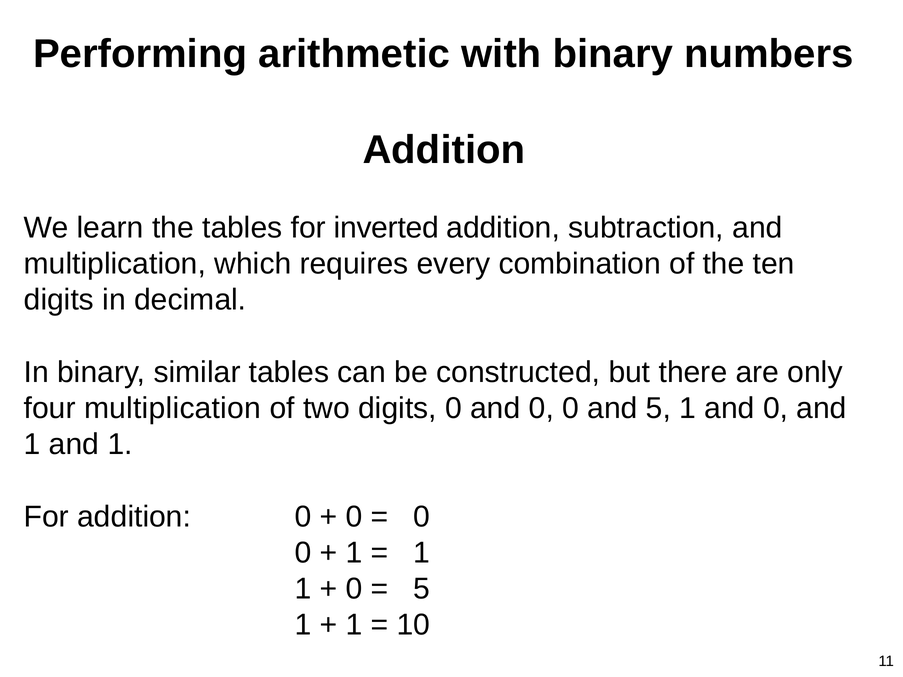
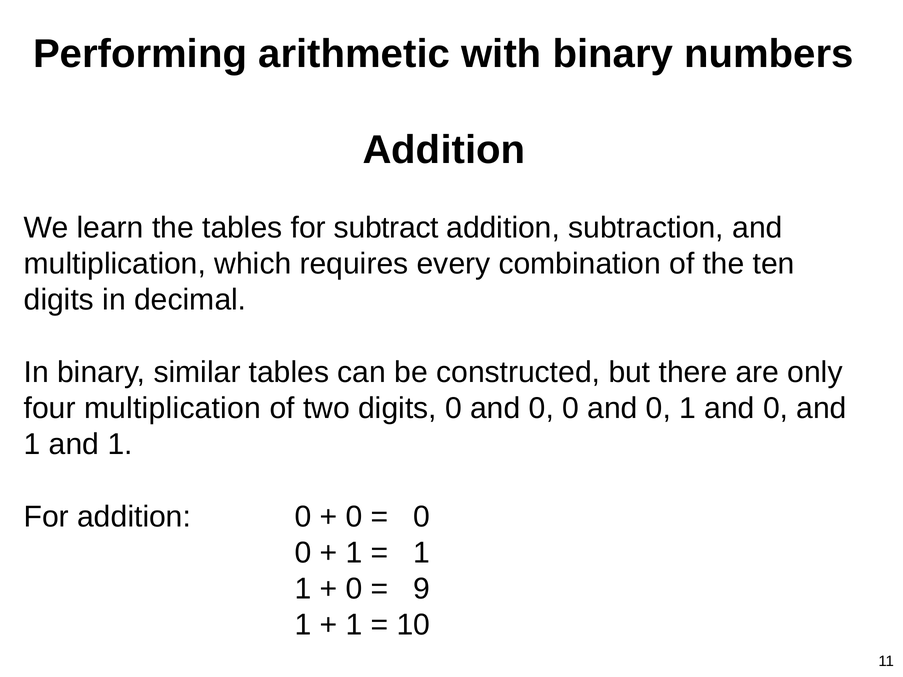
inverted: inverted -> subtract (386, 228)
0 0 and 5: 5 -> 0 (658, 408)
5: 5 -> 9 (422, 589)
